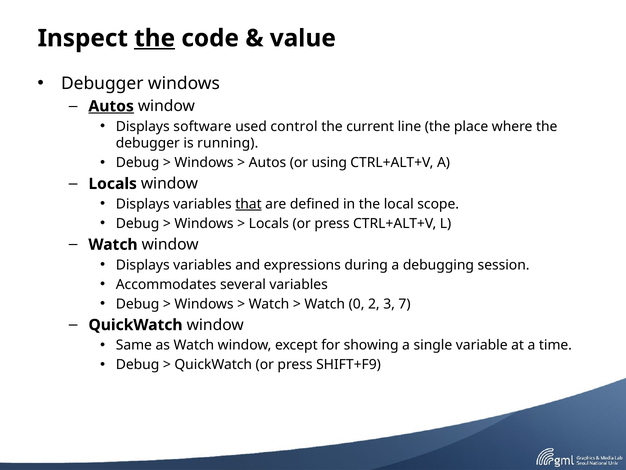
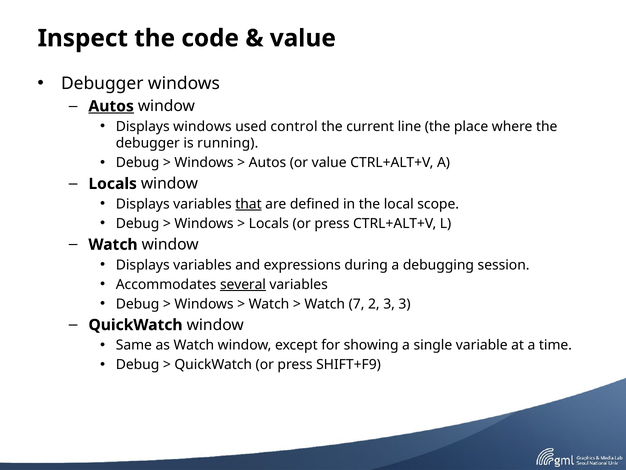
the underline: present -> none (155, 38)
Displays software: software -> windows (202, 126)
or using: using -> value (329, 163)
several underline: none -> present (243, 284)
0: 0 -> 7 (357, 304)
3 7: 7 -> 3 (405, 304)
